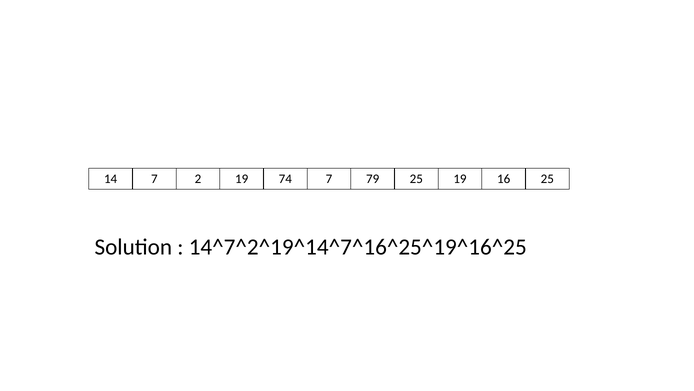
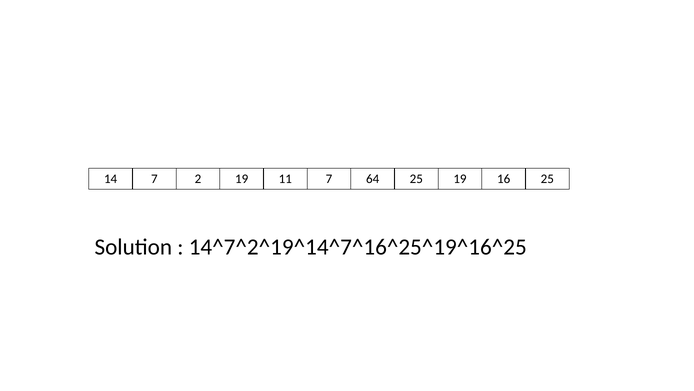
74: 74 -> 11 (285, 179)
79: 79 -> 64 (373, 179)
